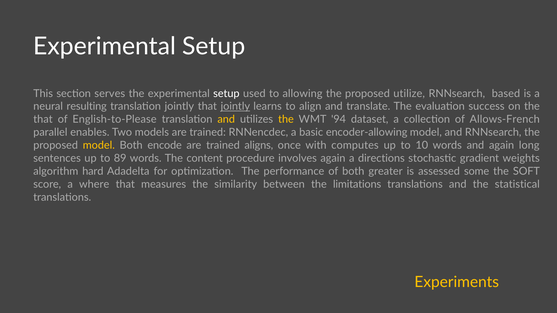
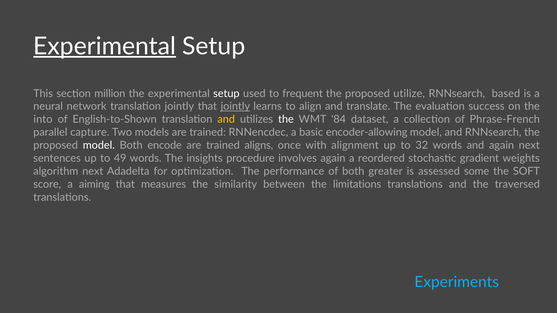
Experimental underline: none -> present (105, 46)
serves: serves -> million (110, 94)
allowing: allowing -> frequent (303, 94)
resulting: resulting -> network (87, 107)
that: that -> into (43, 120)
English-to-Please: English-to-Please -> English-to-Shown (115, 120)
the colour: yellow -> white (286, 120)
94: 94 -> 84 (339, 120)
Allows-French: Allows-French -> Phrase-French (505, 120)
enables: enables -> capture (90, 133)
model colour: yellow -> white (99, 146)
computes: computes -> alignment (355, 146)
10: 10 -> 32 (422, 146)
again long: long -> next (529, 146)
89: 89 -> 49 (120, 159)
content: content -> insights (205, 159)
directions: directions -> reordered (381, 159)
algorithm hard: hard -> next (93, 172)
where: where -> aiming (94, 185)
statistical: statistical -> traversed (517, 185)
Experiments colour: yellow -> light blue (457, 282)
